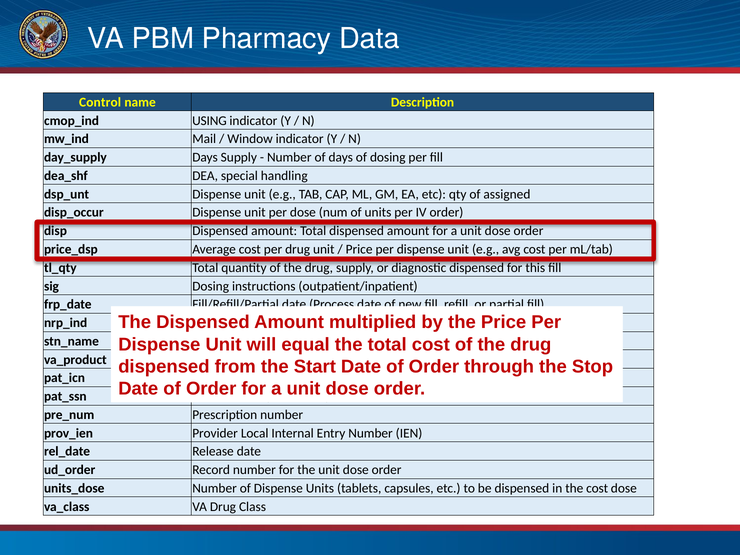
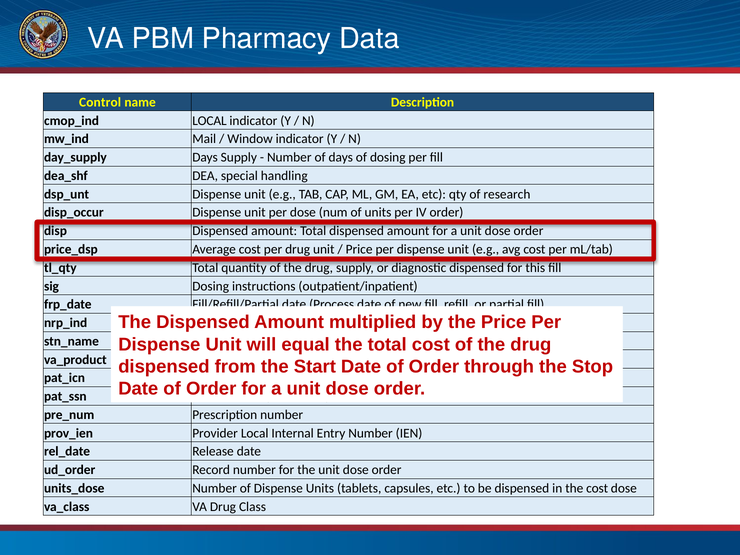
USING: USING -> LOCAL (209, 121)
of assigned: assigned -> research (507, 194)
